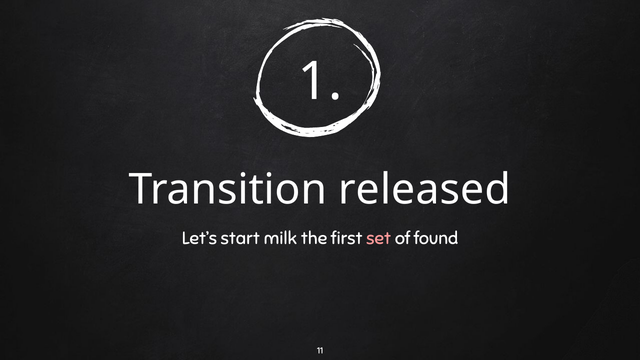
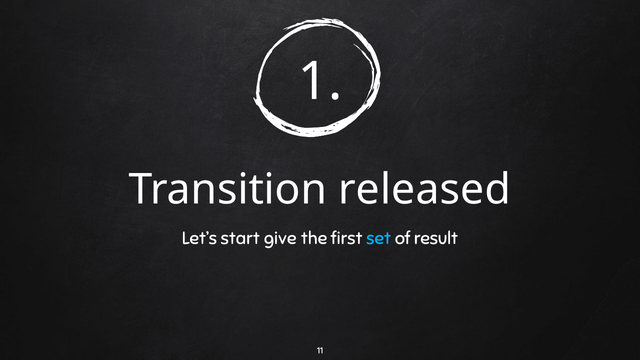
milk: milk -> give (280, 238)
set colour: pink -> light blue (379, 238)
found: found -> result (436, 238)
